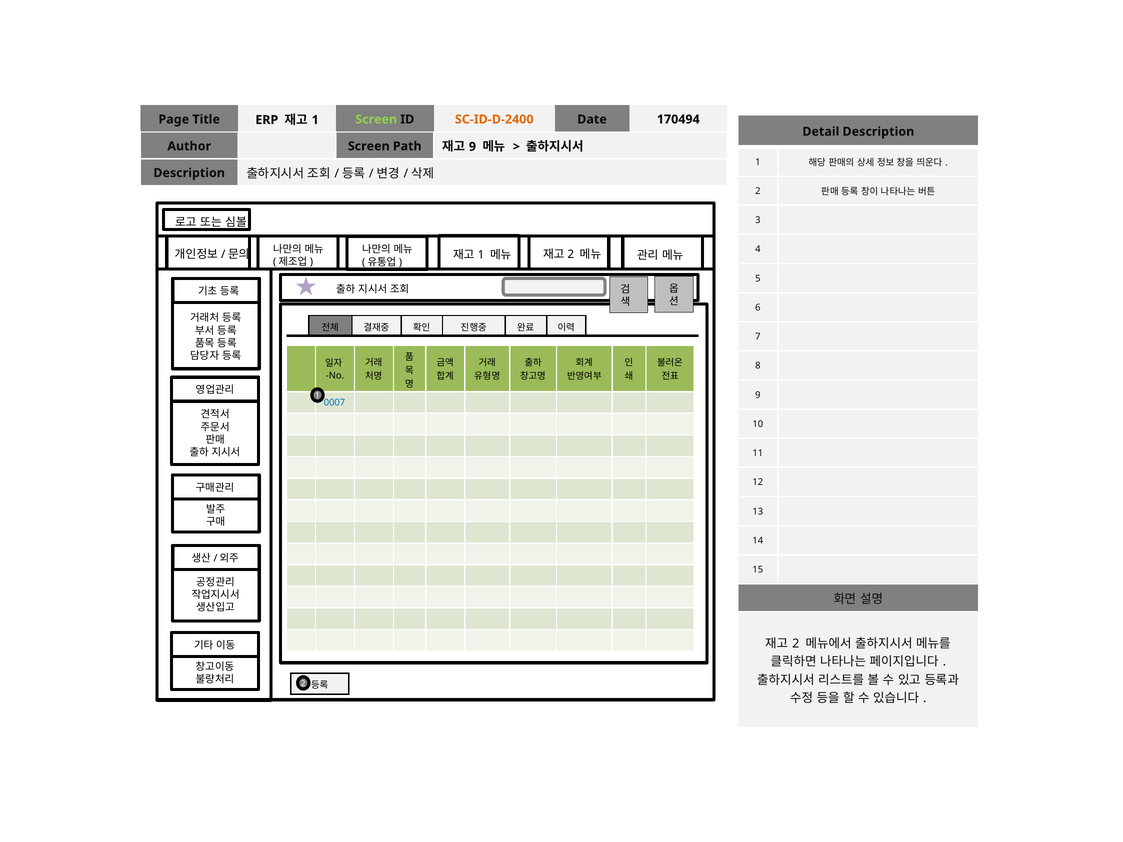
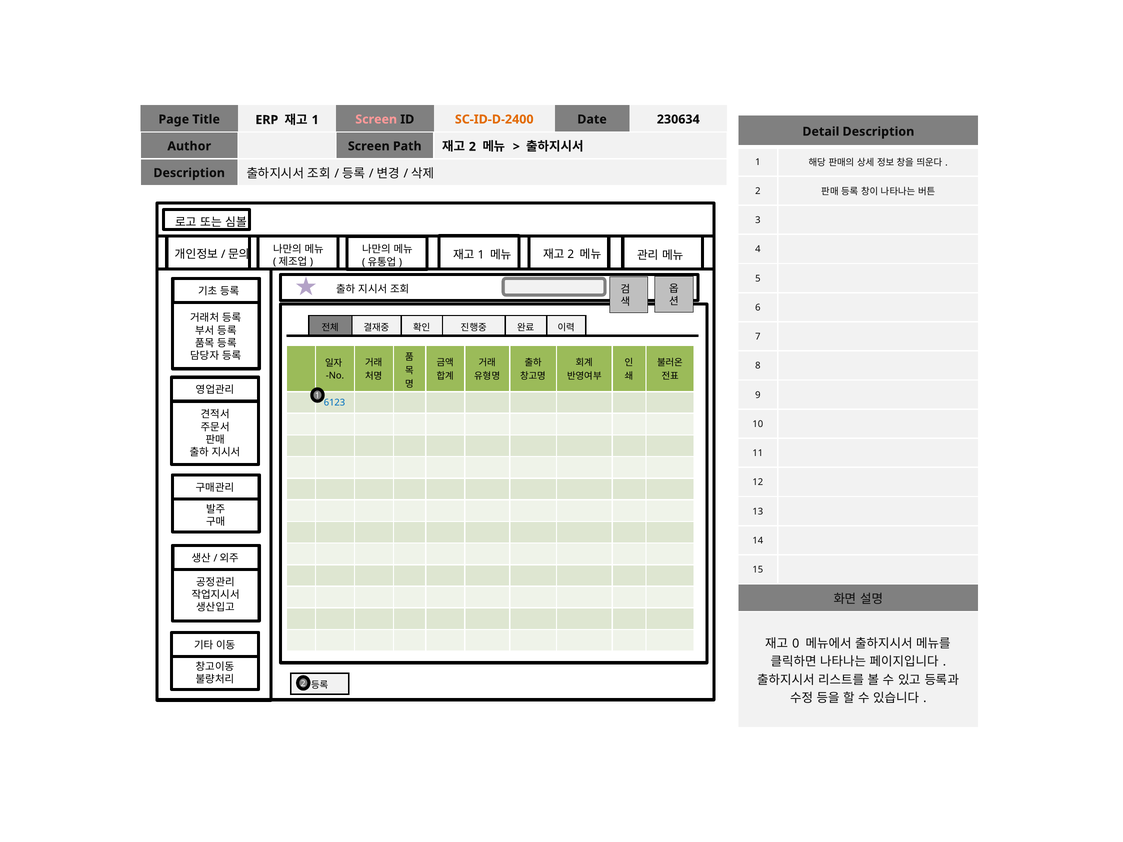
Screen colour: light green -> pink (376, 119)
170494: 170494 -> 230634 (678, 119)
9: 9 -> 2 (472, 147)
0007: 0007 -> 6123 (334, 403)
2: 2 -> 0 (796, 644)
